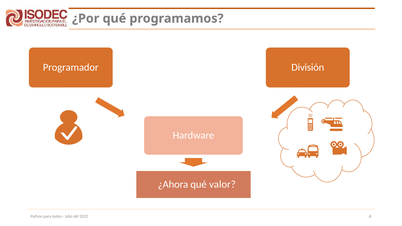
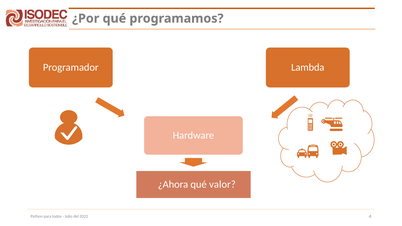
División: División -> Lambda (308, 67)
